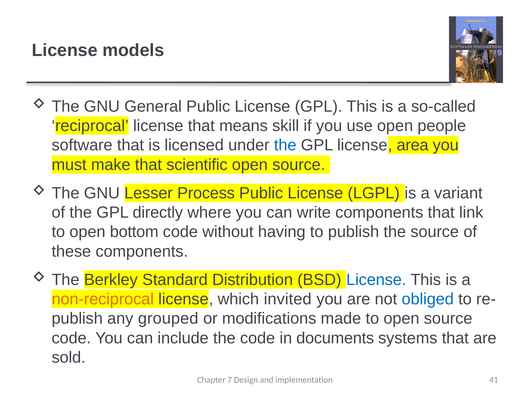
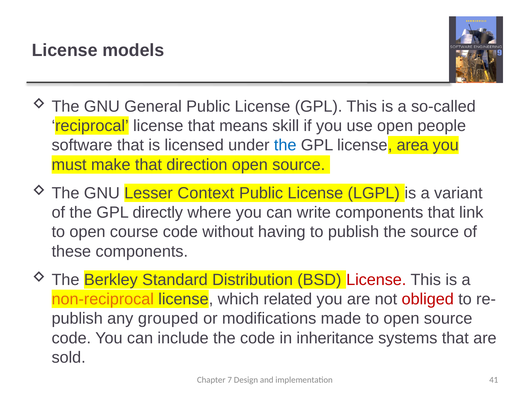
scientific: scientific -> direction (197, 164)
Process: Process -> Context (206, 193)
bottom: bottom -> course (134, 232)
License colour: blue -> red (376, 279)
invited: invited -> related (288, 299)
obliged colour: blue -> red (428, 299)
documents: documents -> inheritance (335, 338)
